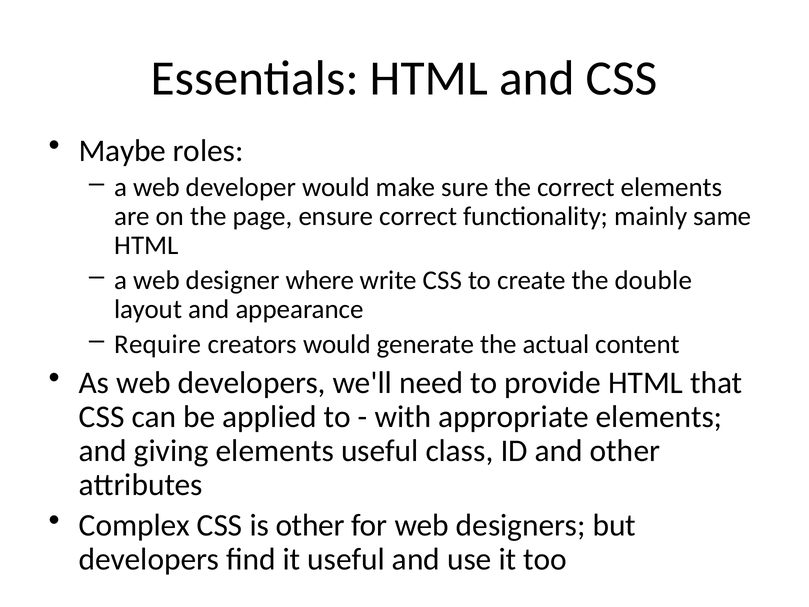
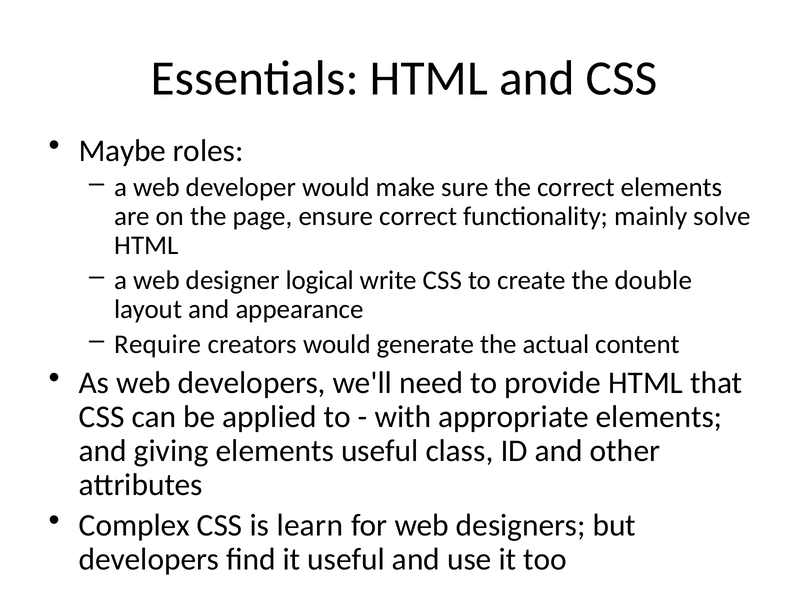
same: same -> solve (722, 216)
where: where -> logical (320, 280)
is other: other -> learn (310, 525)
